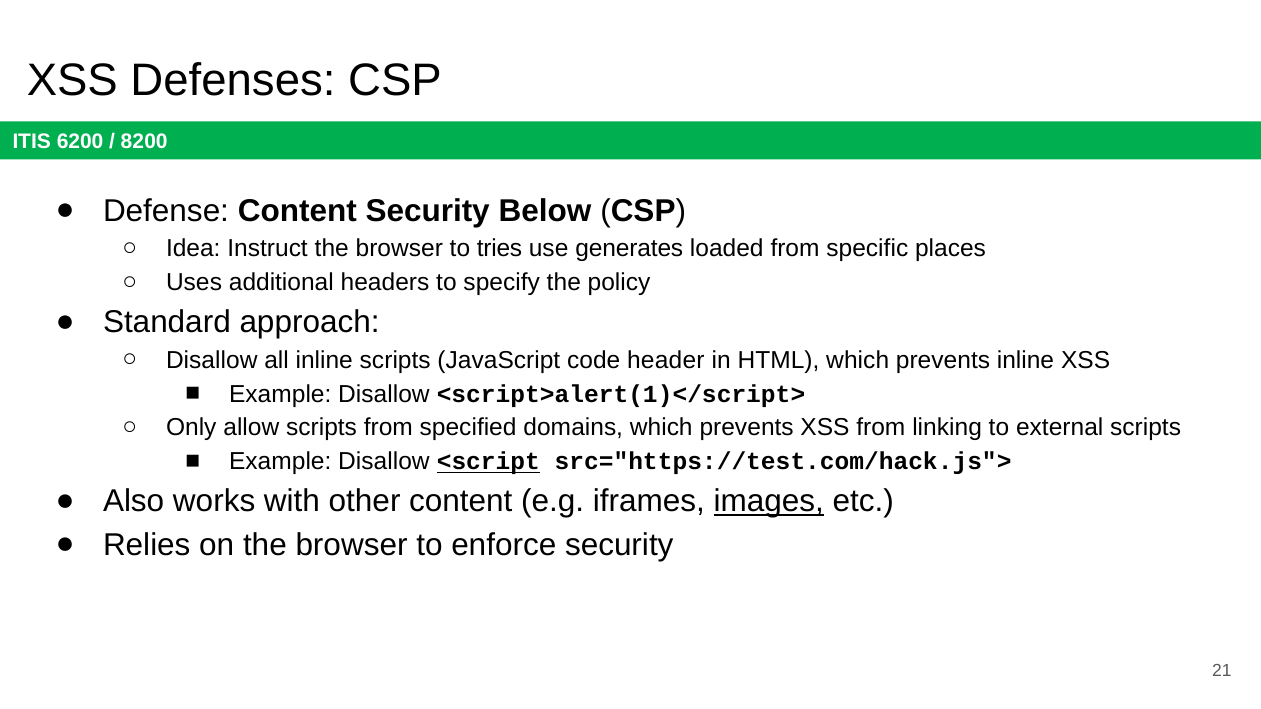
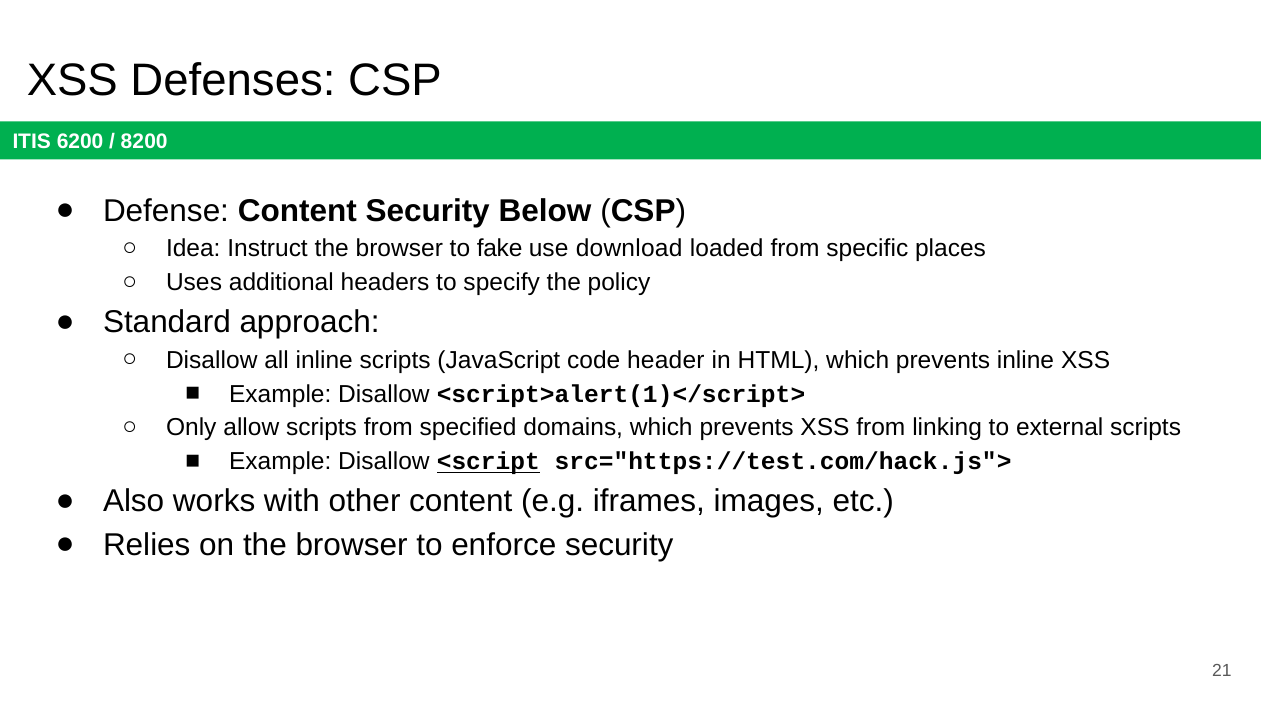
tries: tries -> fake (500, 249)
generates: generates -> download (629, 249)
images underline: present -> none (769, 502)
